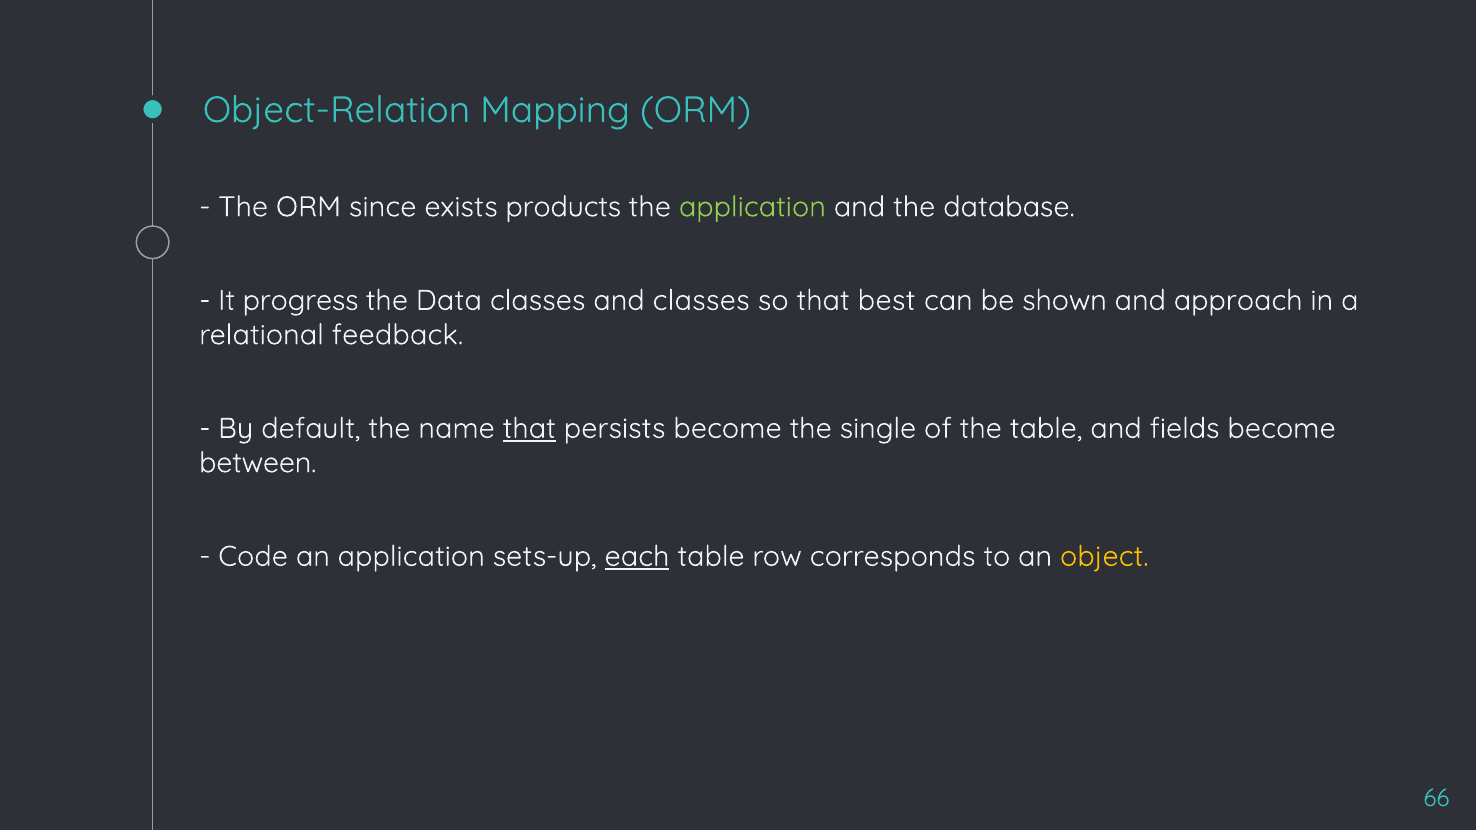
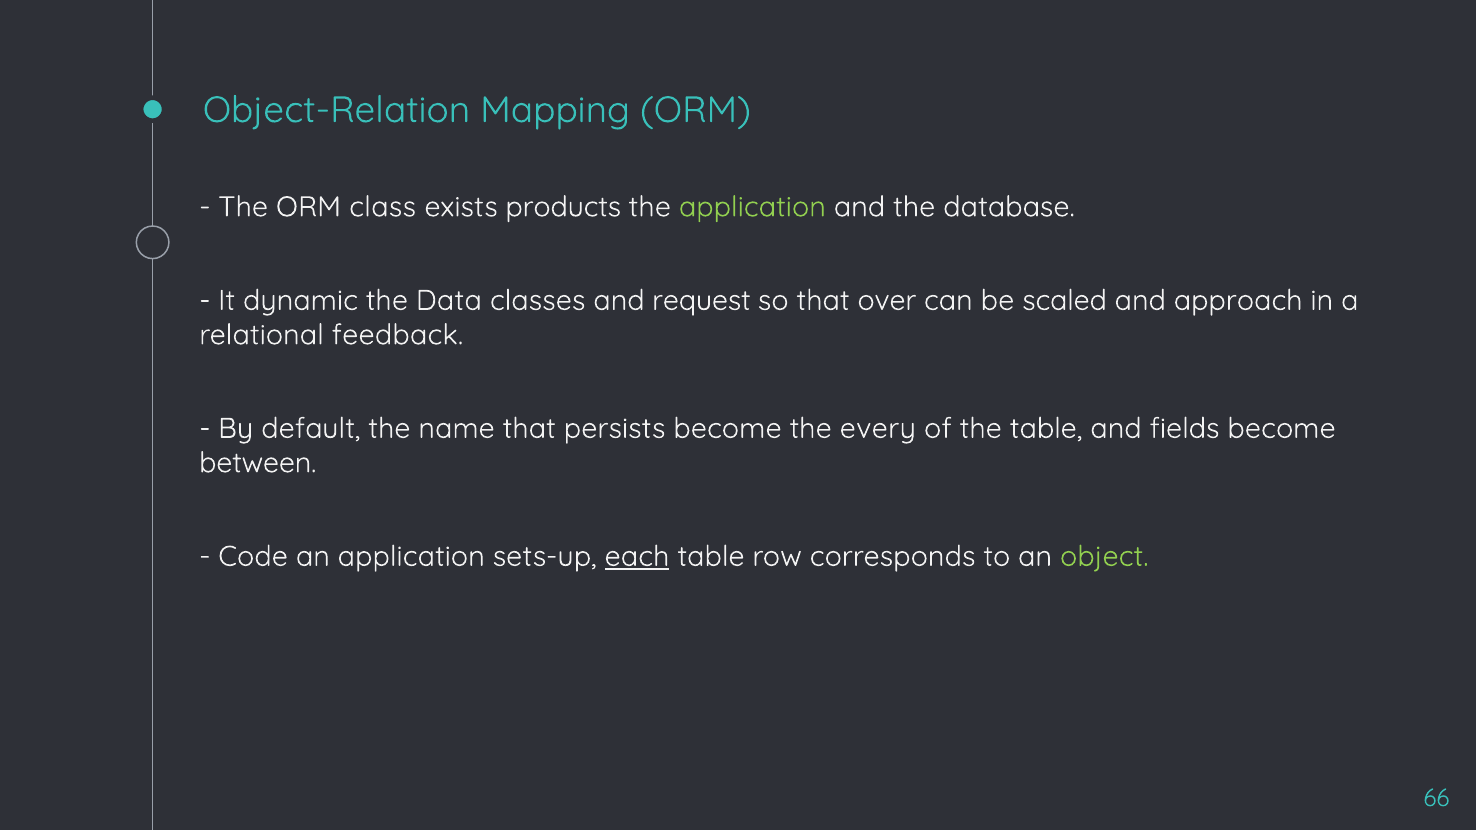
since: since -> class (383, 207)
progress: progress -> dynamic (300, 301)
and classes: classes -> request (701, 301)
best: best -> over (887, 301)
shown: shown -> scaled (1065, 301)
that underline: present -> none (529, 429)
single: single -> every (878, 429)
object colour: yellow -> light green (1104, 557)
